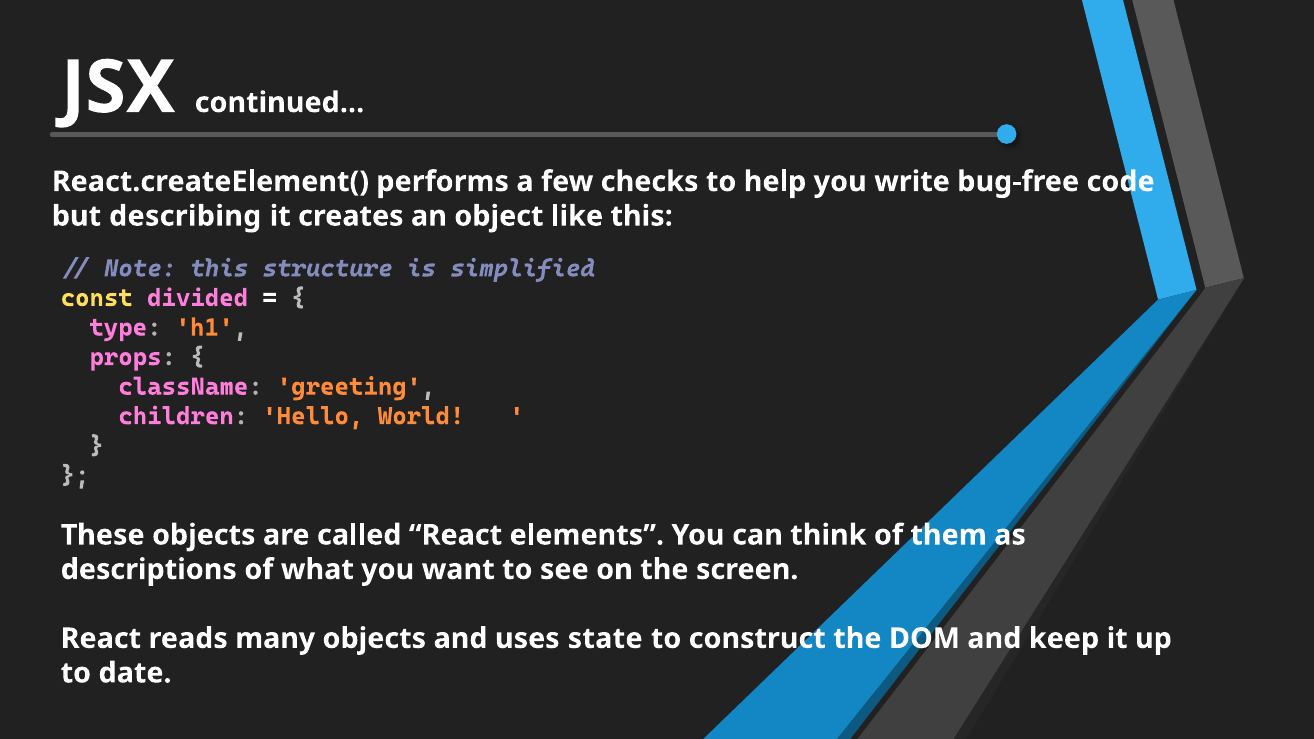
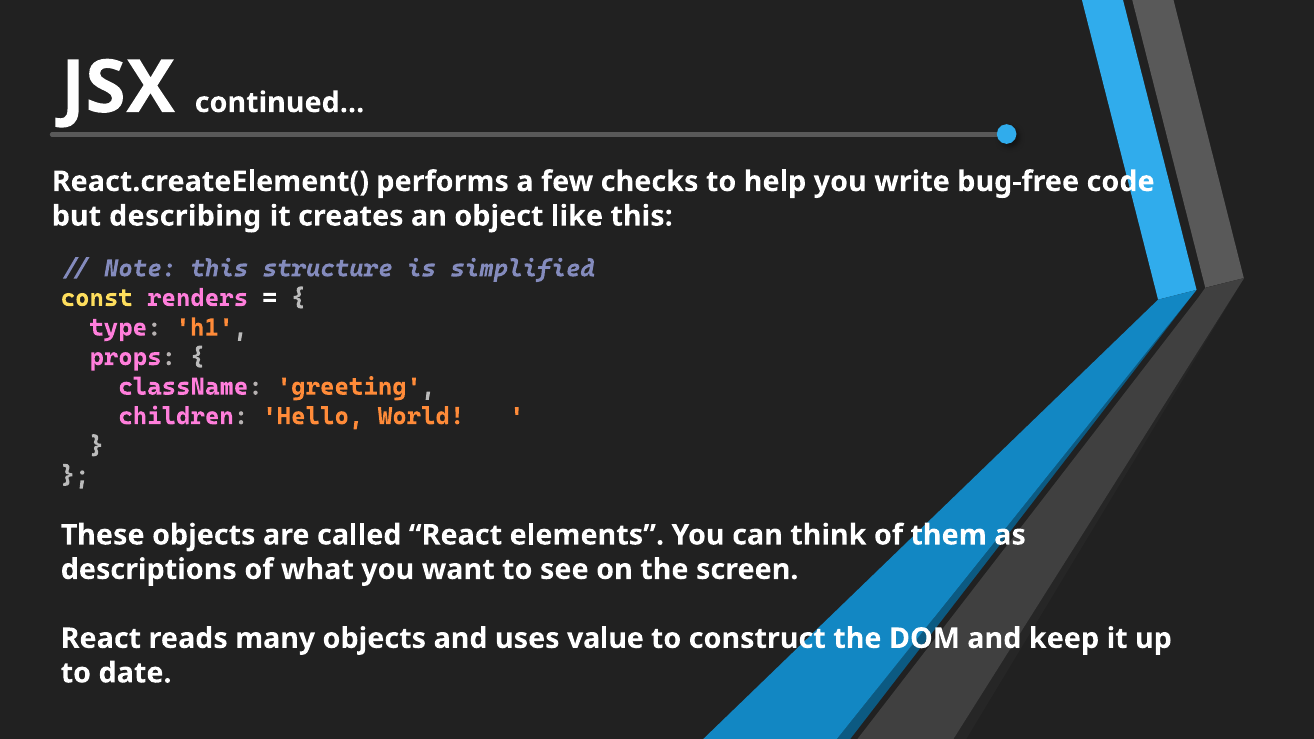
divided: divided -> renders (198, 298)
state: state -> value (605, 639)
